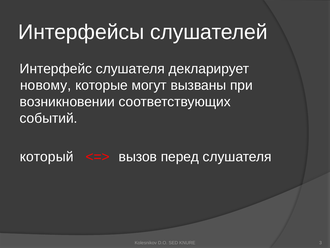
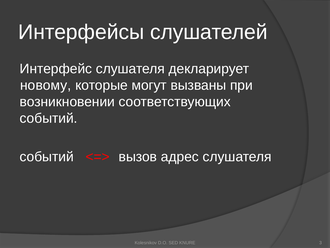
который: который -> событий (47, 157)
перед: перед -> адрес (180, 157)
